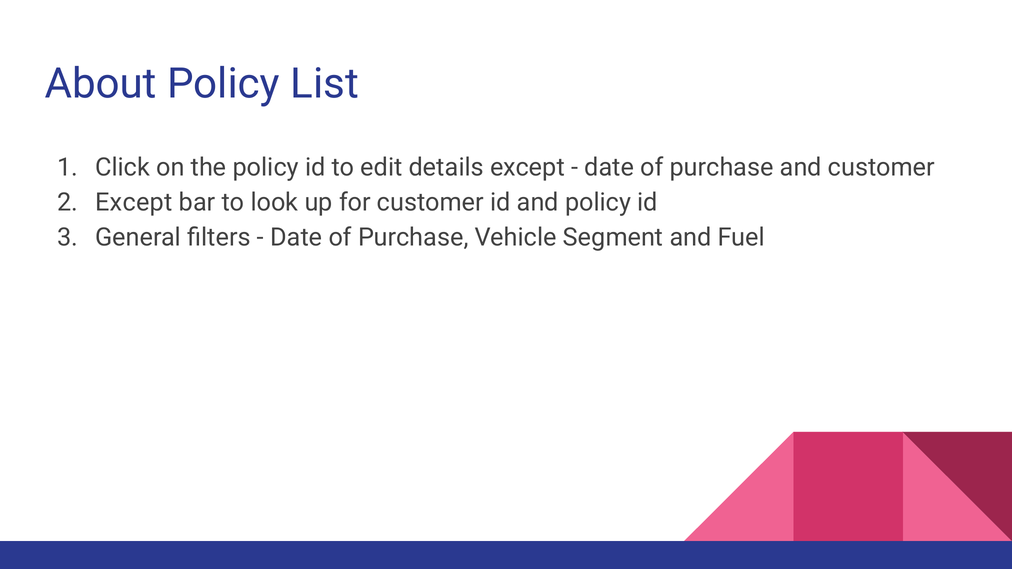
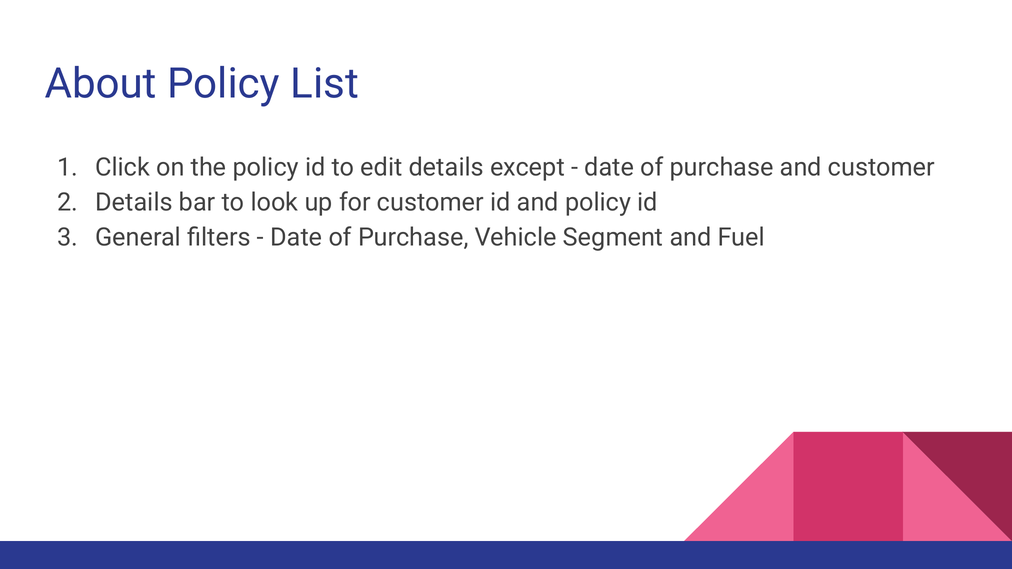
Except: Except -> Details (134, 203)
